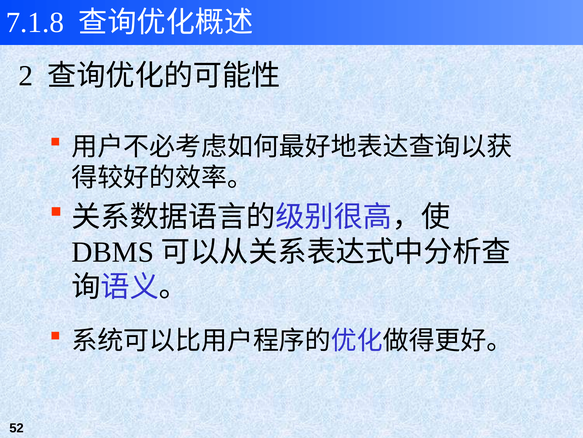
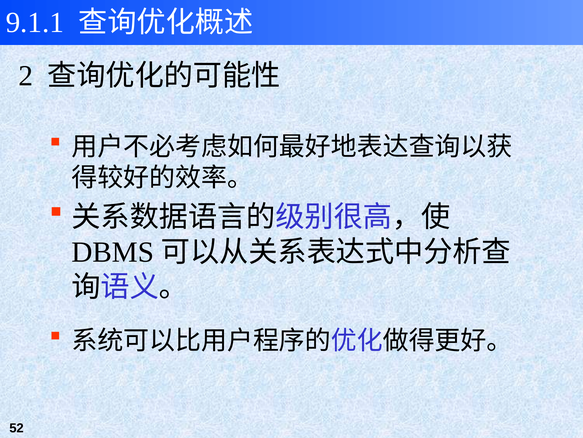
7.1.8: 7.1.8 -> 9.1.1 (35, 22)
